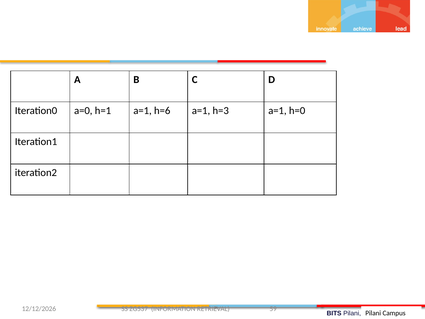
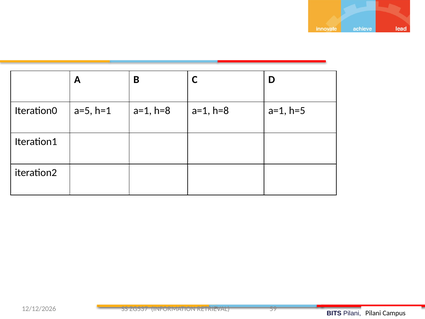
a=0: a=0 -> a=5 (83, 111)
h=1 a=1 h=6: h=6 -> h=8 (162, 111)
h=3: h=3 -> h=8 (221, 111)
h=0: h=0 -> h=5 (297, 111)
